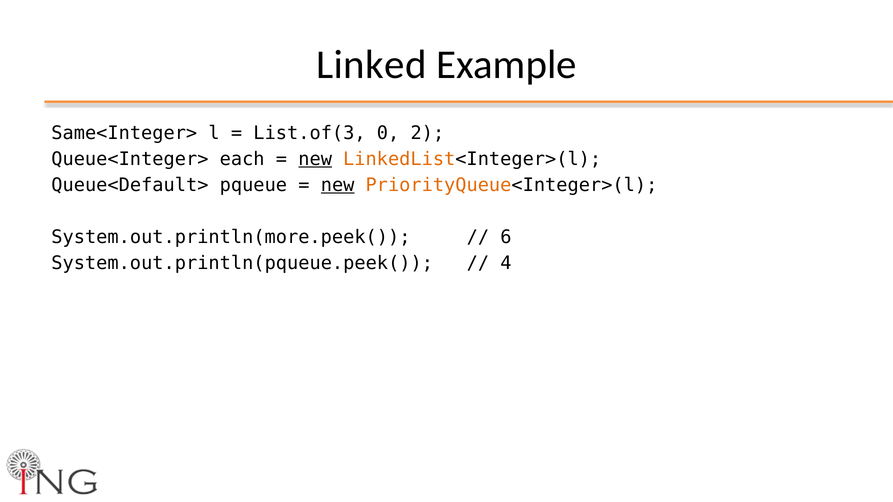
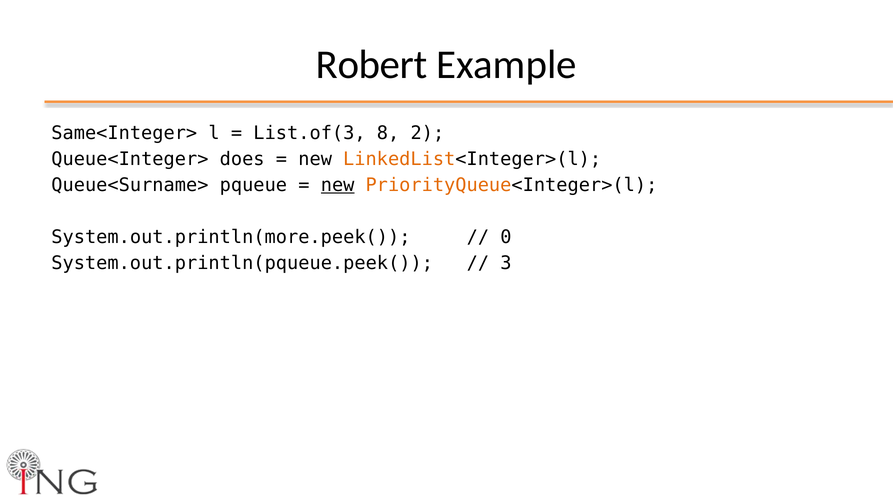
Linked: Linked -> Robert (372, 65)
0: 0 -> 8 (388, 133)
each: each -> does (242, 159)
new underline: present -> none (315, 159)
Queue<Default>: Queue<Default> -> Queue<Surname> (130, 185)
6: 6 -> 0 (506, 237)
4: 4 -> 3 (506, 263)
